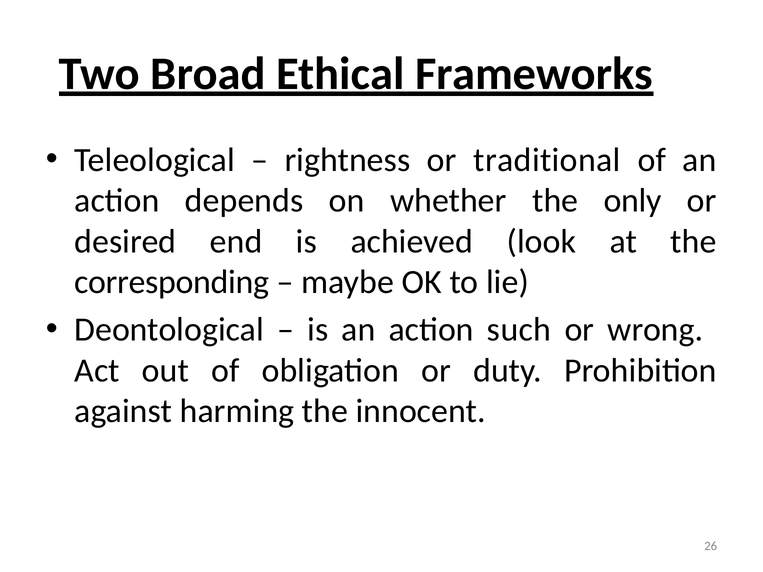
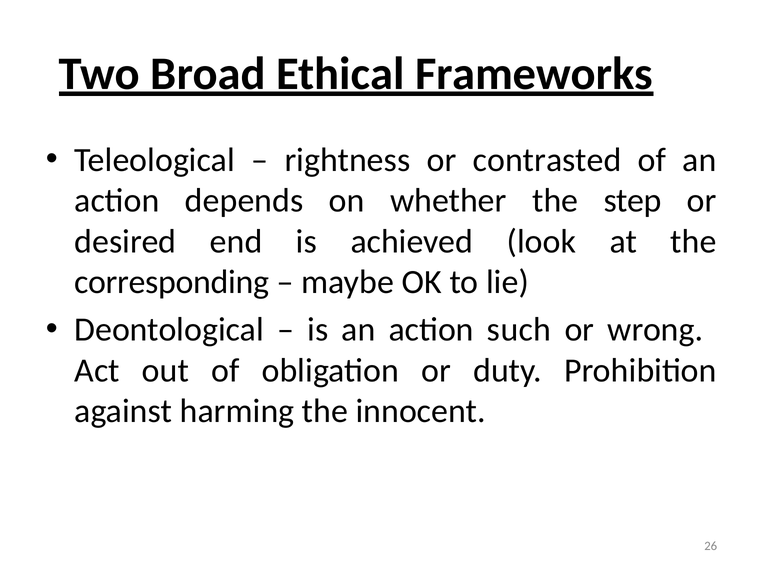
traditional: traditional -> contrasted (547, 160)
only: only -> step (633, 201)
